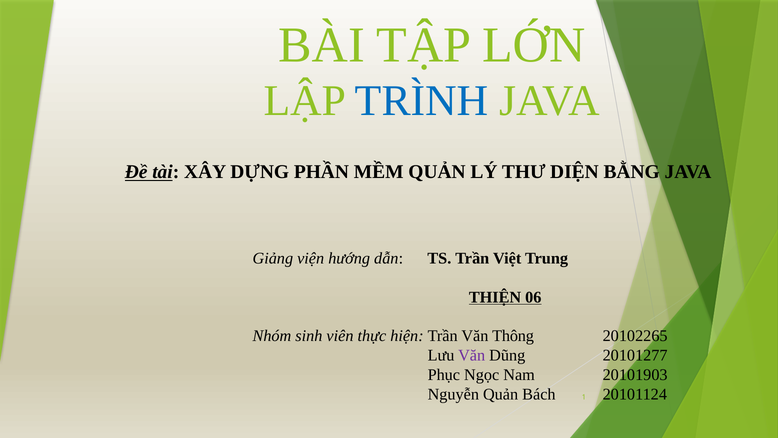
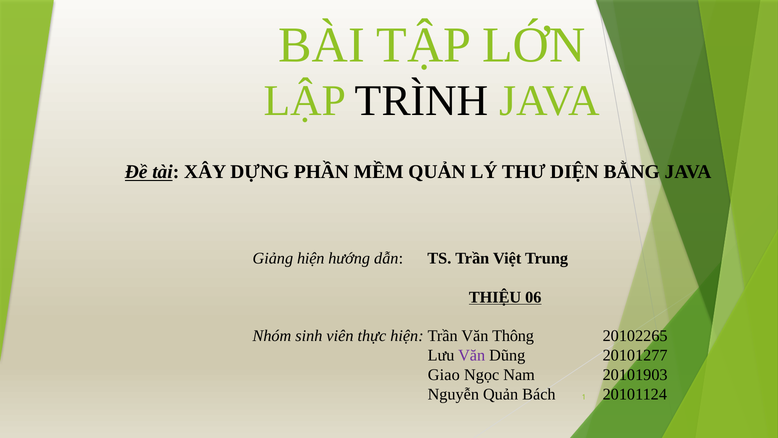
TRÌNH colour: blue -> black (422, 101)
viện: viện -> hiện (311, 258)
THIỆN: THIỆN -> THIỆU (495, 297)
Phục: Phục -> Giao (444, 375)
